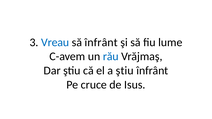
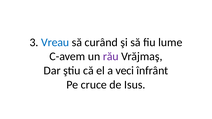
să înfrânt: înfrânt -> curând (101, 42)
rău colour: blue -> purple (111, 57)
a ştiu: ştiu -> veci (125, 71)
